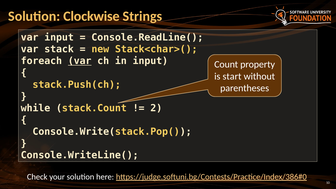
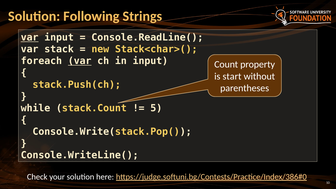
Clockwise: Clockwise -> Following (92, 16)
var underline: none -> present (30, 37)
2: 2 -> 5 (156, 108)
